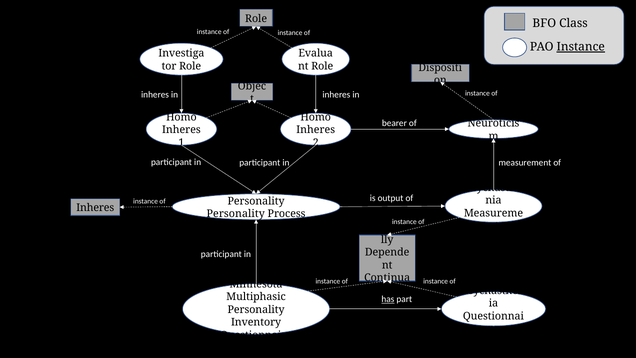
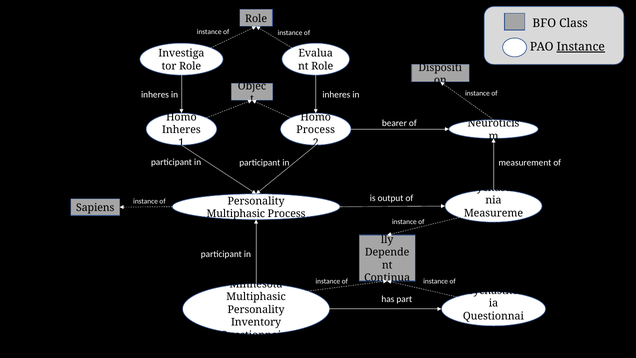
Inheres: Inheres -> Process (316, 130)
Inheres: Inheres -> Sapiens (95, 208)
Personality: Personality -> Multiphasic (236, 214)
has underline: present -> none (388, 299)
